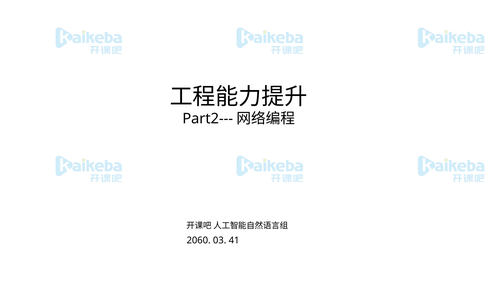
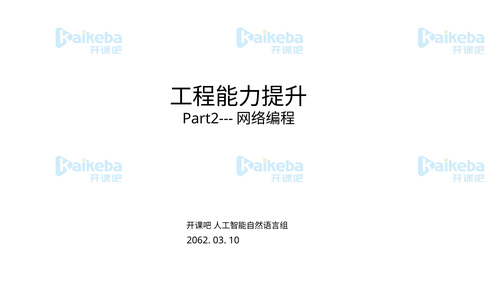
2060: 2060 -> 2062 (199, 240)
41: 41 -> 10 (234, 240)
